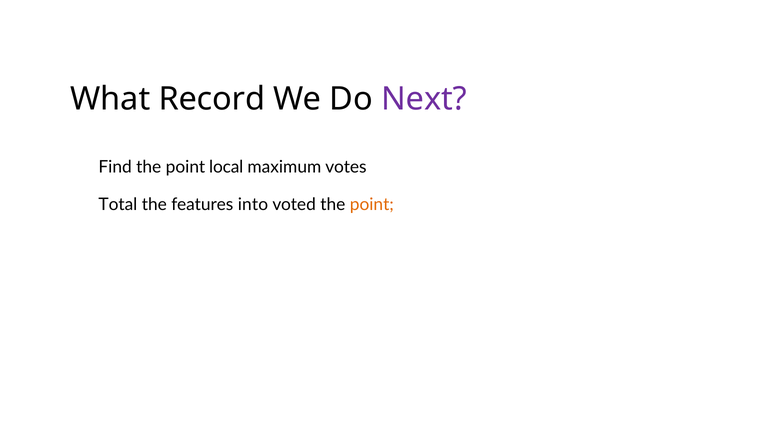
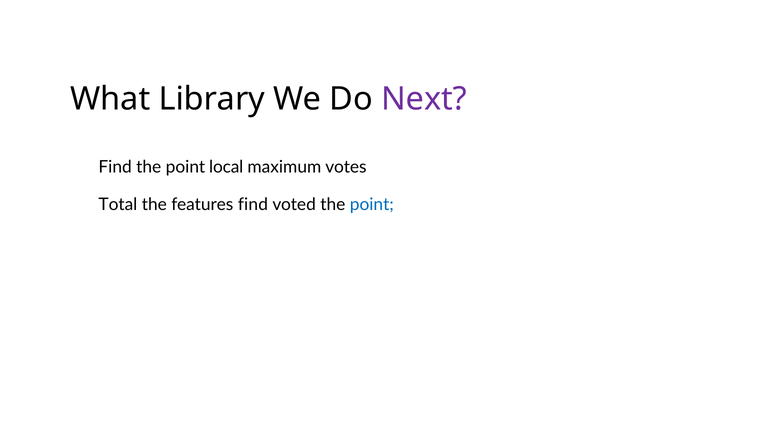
Record: Record -> Library (212, 99)
features into: into -> find (253, 205)
point colour: orange -> blue (372, 205)
